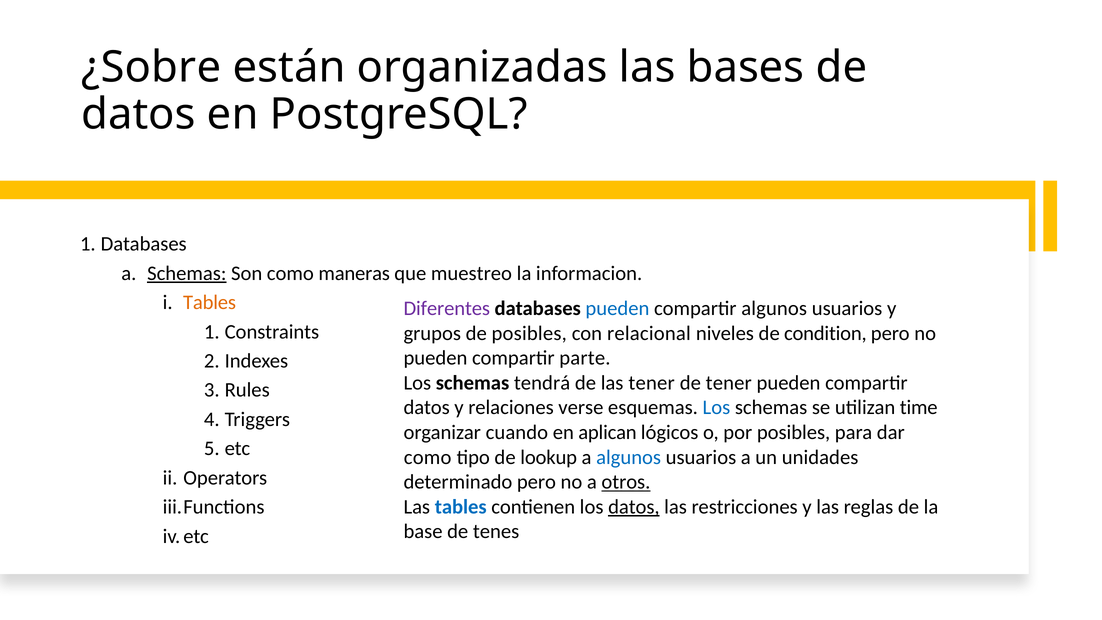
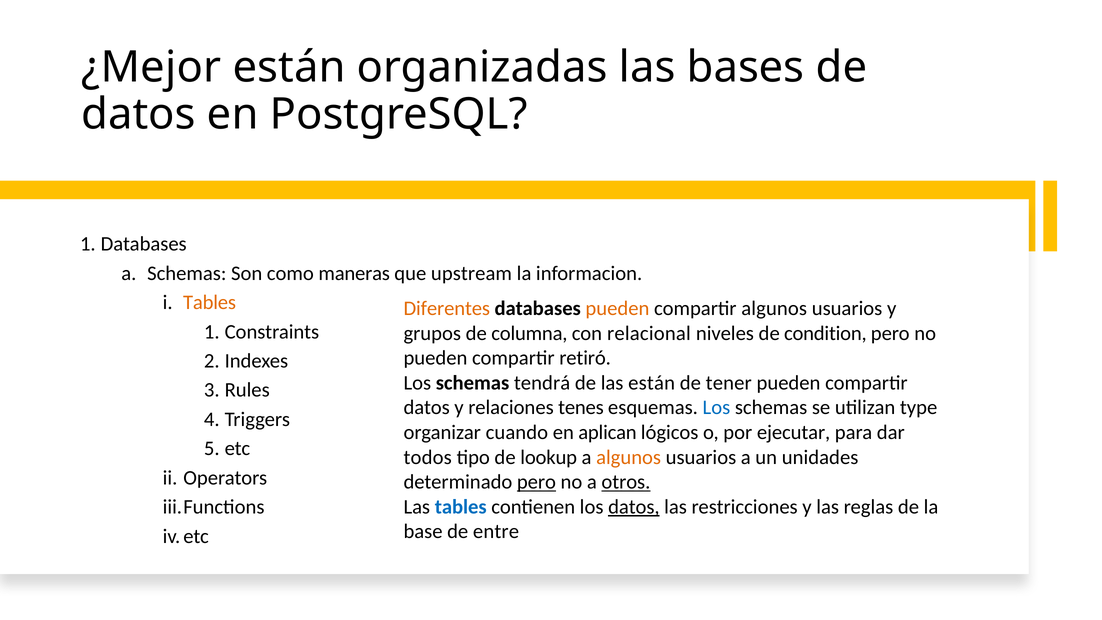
¿Sobre: ¿Sobre -> ¿Mejor (151, 67)
Schemas underline: present -> none (187, 273)
muestreo: muestreo -> upstream (471, 273)
Diferentes colour: purple -> orange (447, 308)
pueden colour: blue -> orange (617, 308)
de posibles: posibles -> columna (529, 333)
parte: parte -> retiró (585, 358)
las tener: tener -> están (652, 383)
verse: verse -> tenes (581, 408)
time: time -> type (919, 408)
por posibles: posibles -> ejecutar (794, 432)
como: como -> todos (428, 457)
algunos colour: blue -> orange (629, 457)
pero underline: none -> present (536, 482)
tenes: tenes -> entre (496, 531)
